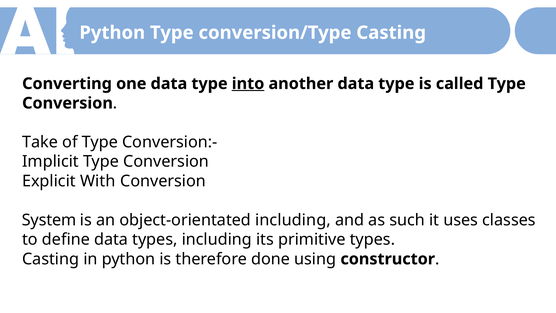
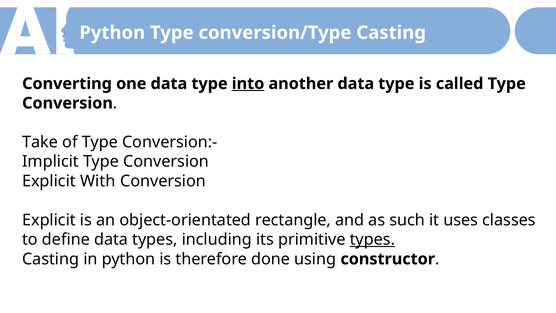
System: System -> Explicit (49, 220)
object-orientated including: including -> rectangle (293, 220)
types underline: none -> present (372, 239)
